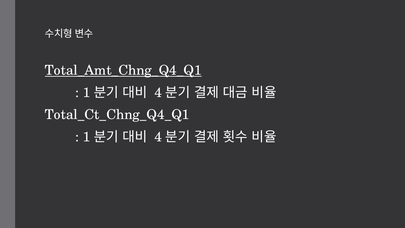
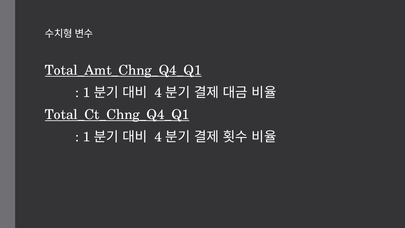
Total_Ct_Chng_Q4_Q1 underline: none -> present (117, 115)
